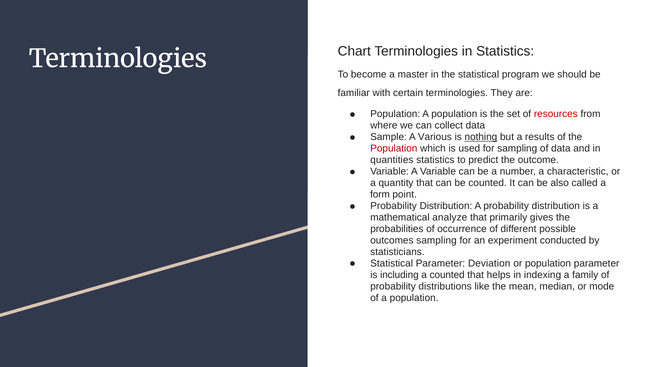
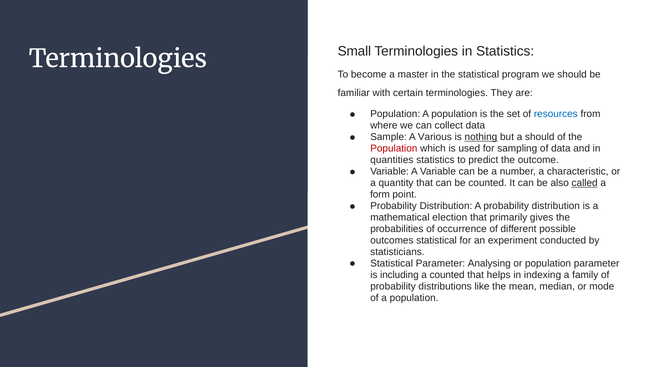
Chart: Chart -> Small (354, 51)
resources colour: red -> blue (556, 114)
a results: results -> should (540, 137)
called underline: none -> present (585, 183)
analyze: analyze -> election (450, 217)
outcomes sampling: sampling -> statistical (437, 240)
Deviation: Deviation -> Analysing (489, 263)
